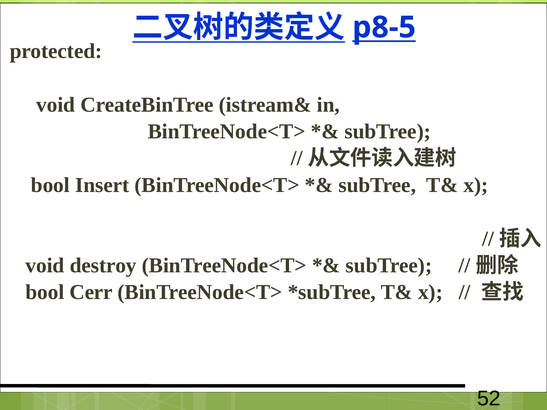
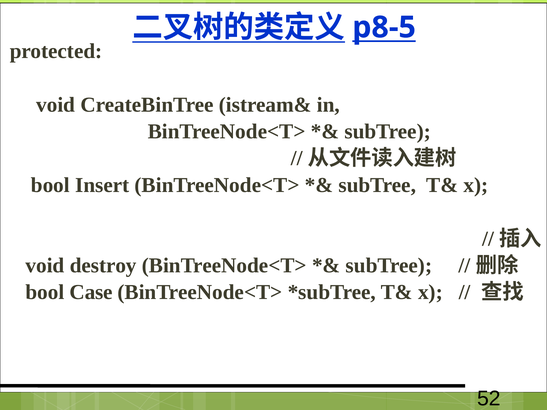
Cerr: Cerr -> Case (91, 292)
